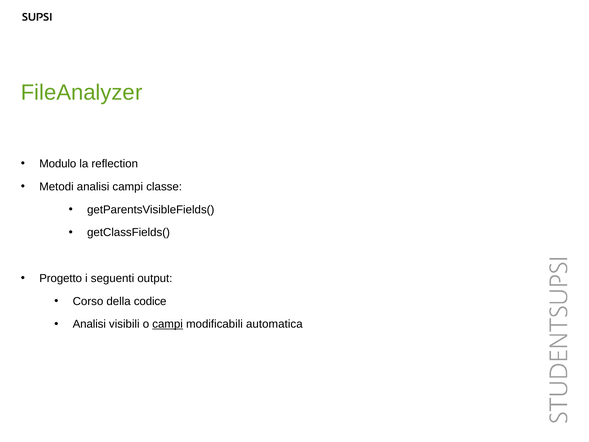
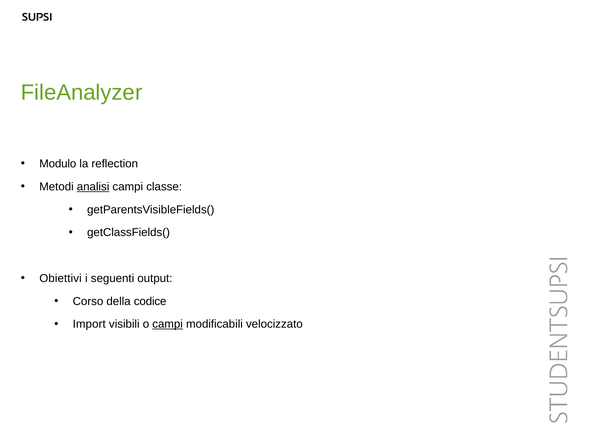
analisi underline: none -> present (93, 187)
Progetto: Progetto -> Obiettivi (61, 278)
Analisi: Analisi -> Import (89, 324)
automatica: automatica -> velocizzato (274, 324)
